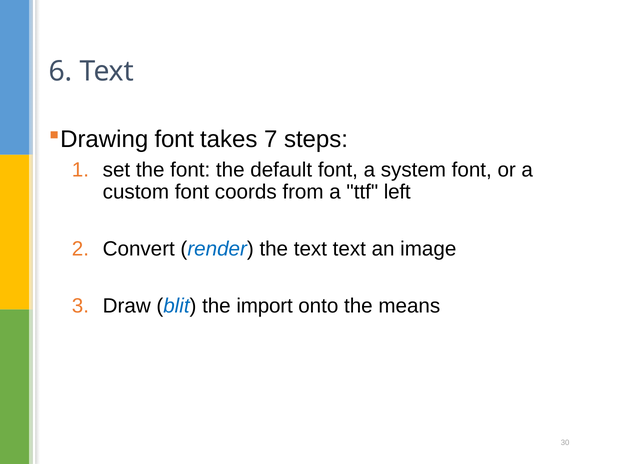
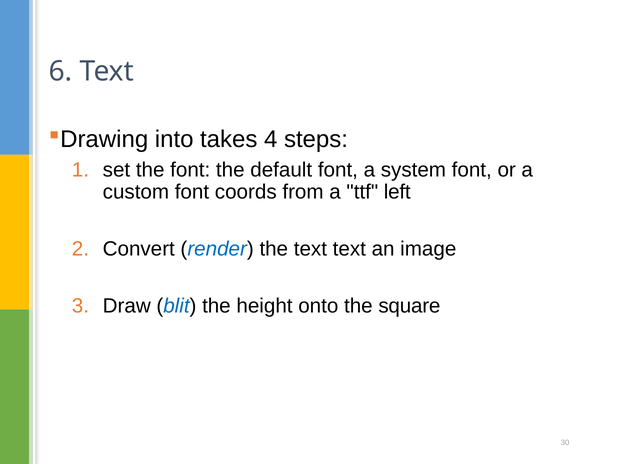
font: font -> into (174, 139)
7: 7 -> 4 (271, 139)
import: import -> height (264, 306)
means: means -> square (409, 306)
